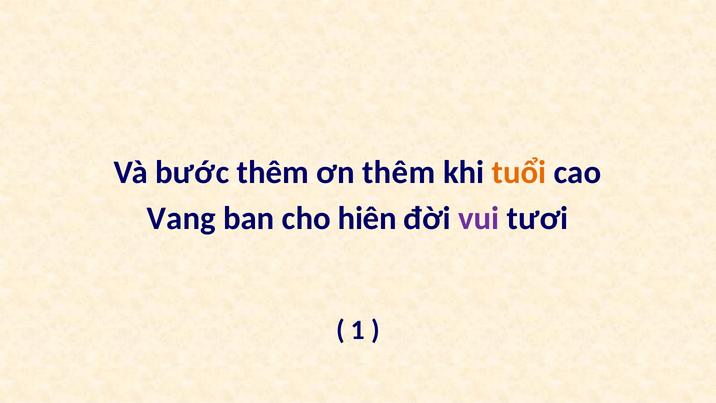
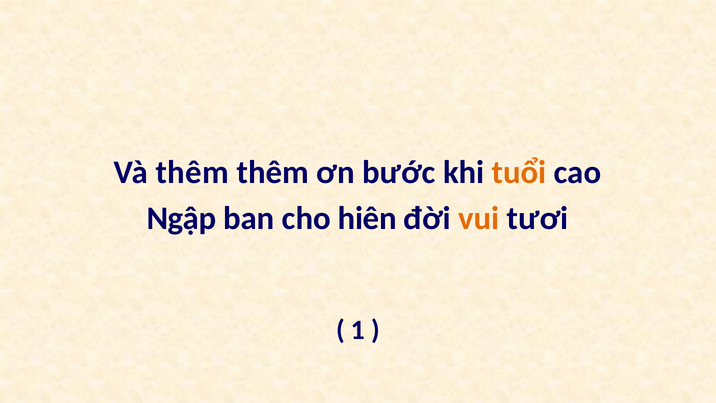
Và bước: bước -> thêm (192, 172)
ơn thêm: thêm -> bước (399, 172)
Vang: Vang -> Ngập (181, 218)
vui colour: purple -> orange (479, 218)
